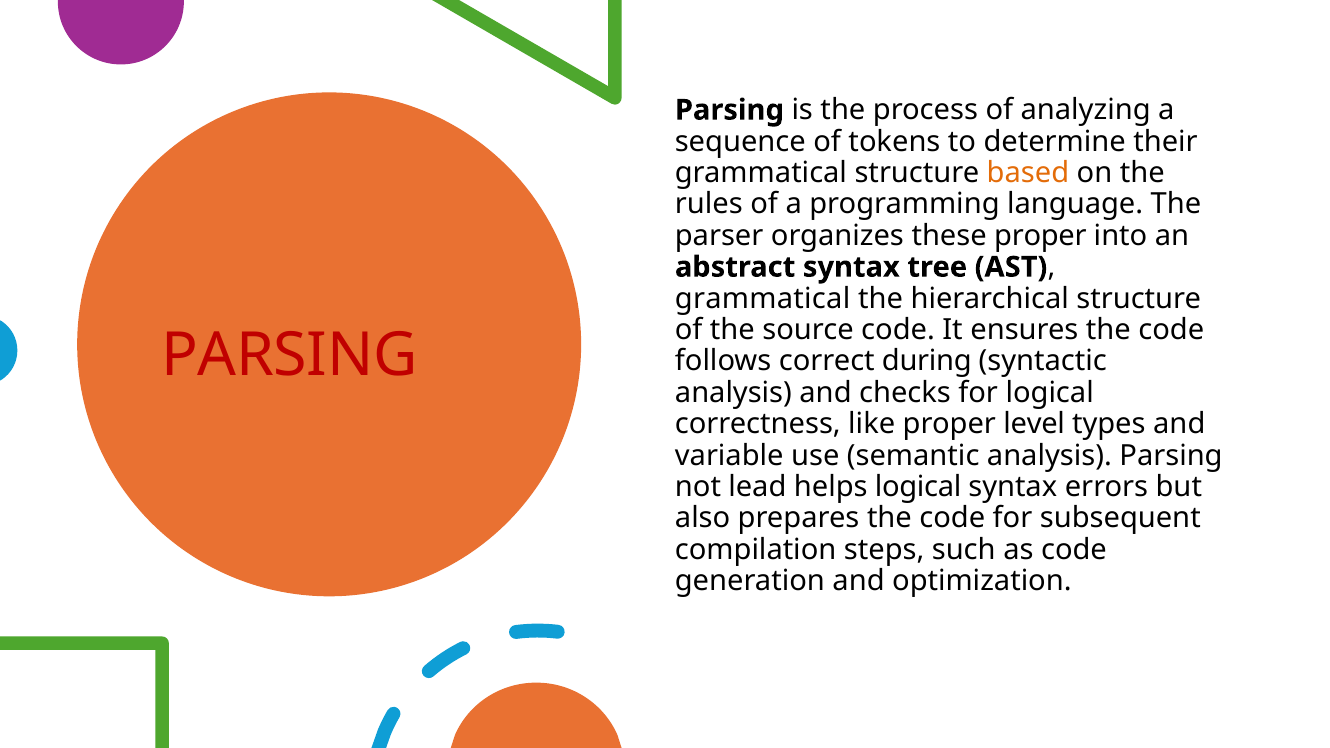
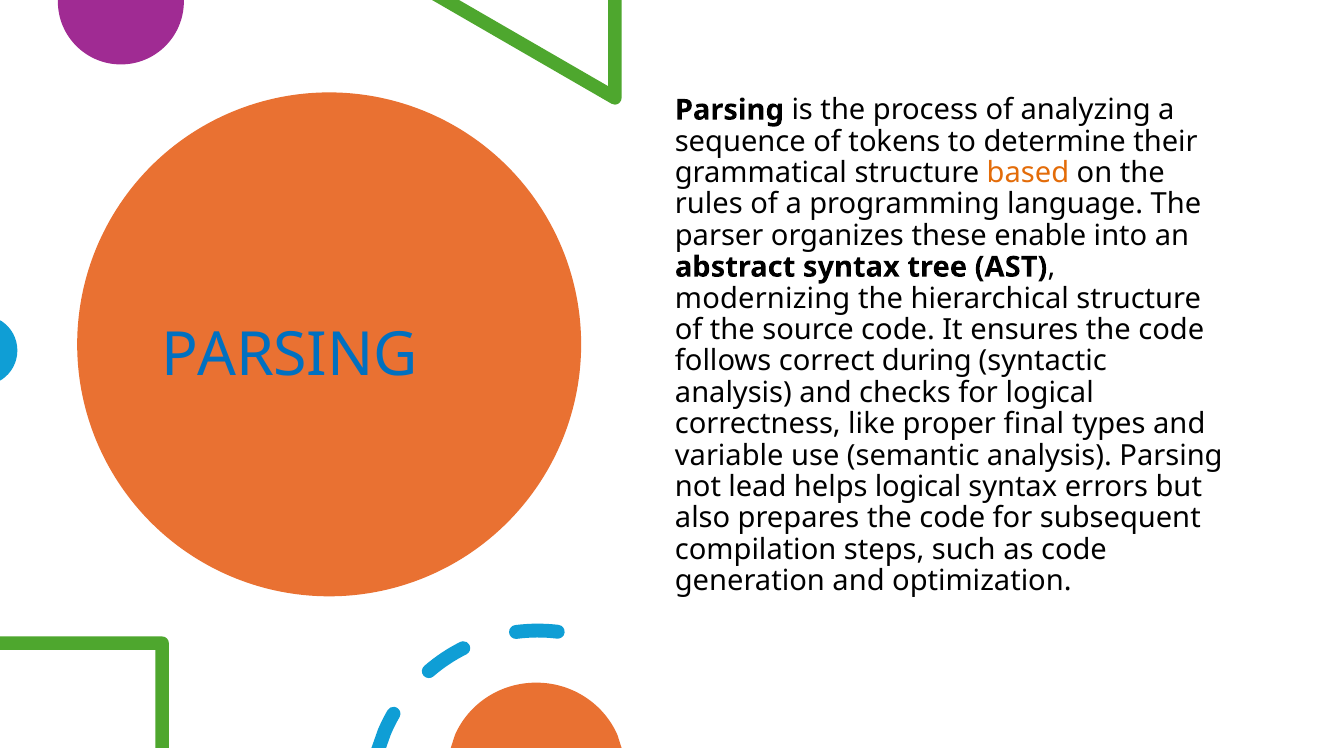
these proper: proper -> enable (1040, 236)
grammatical: grammatical -> modernizing (763, 299)
PARSING colour: red -> blue (289, 356)
level: level -> final (1034, 424)
